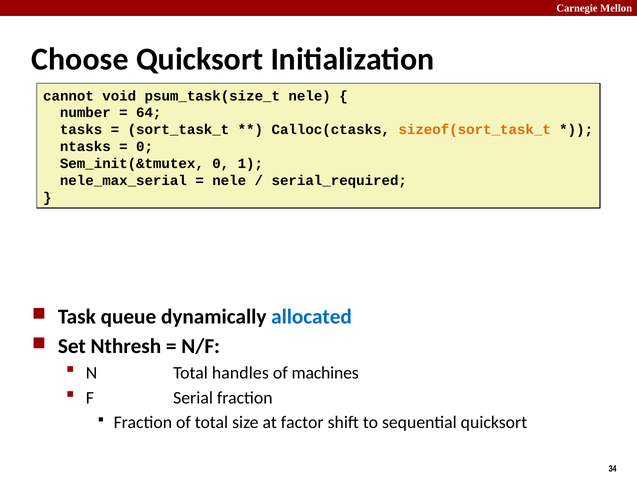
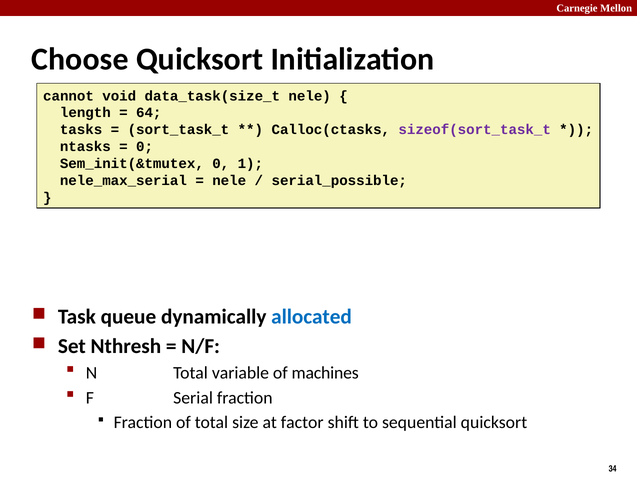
psum_task(size_t: psum_task(size_t -> data_task(size_t (212, 96)
number: number -> length (85, 113)
sizeof(sort_task_t colour: orange -> purple (475, 130)
serial_required: serial_required -> serial_possible (339, 181)
handles: handles -> variable (240, 374)
